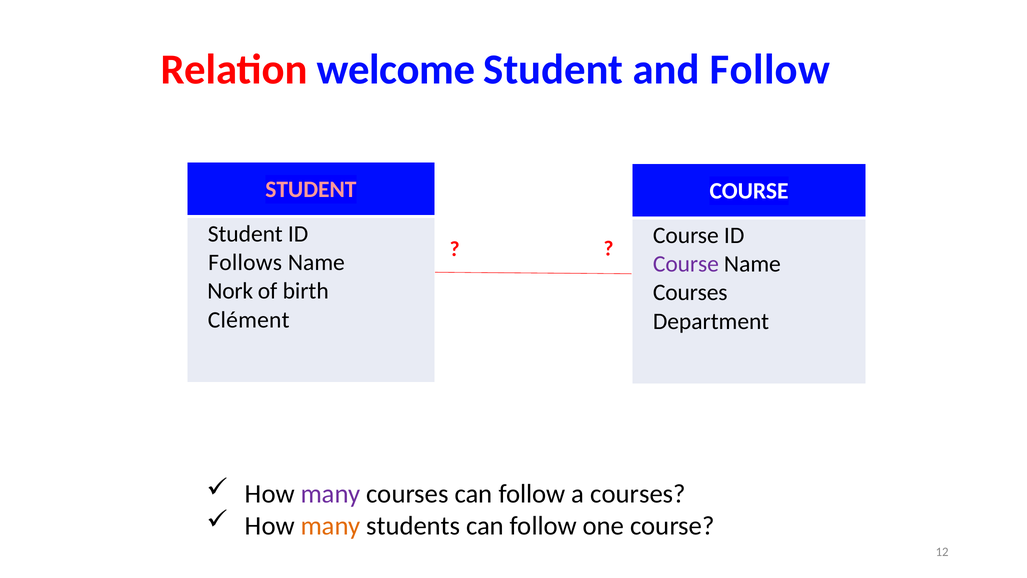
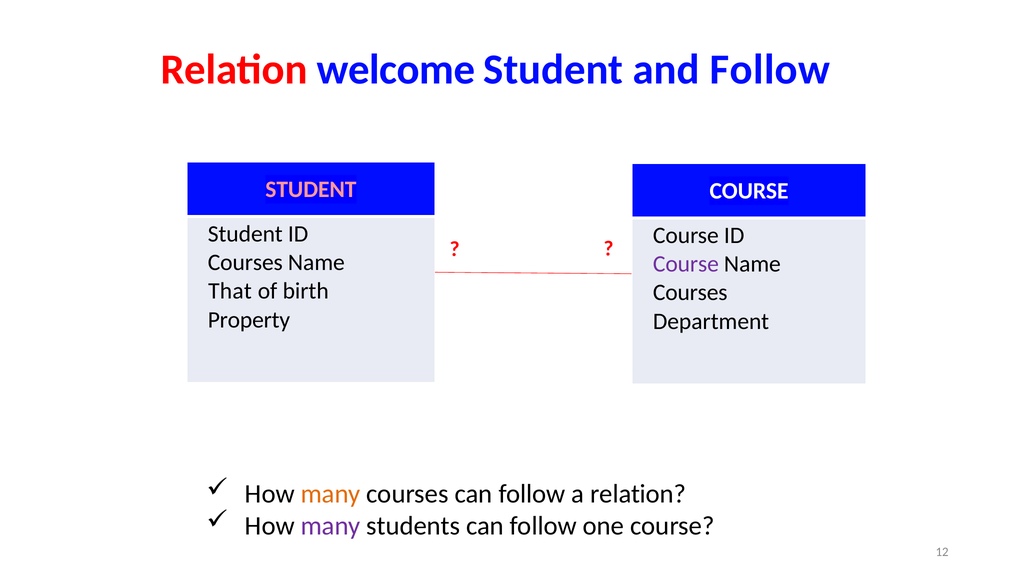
Follows: Follows -> Courses (245, 262)
Nork: Nork -> That (230, 291)
Clément: Clément -> Property (249, 320)
many colour: purple -> orange (331, 494)
a courses: courses -> relation (638, 494)
many colour: orange -> purple (331, 526)
